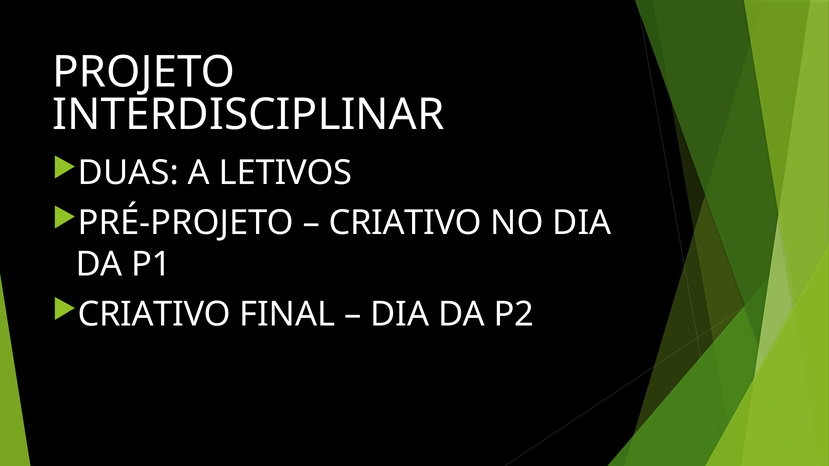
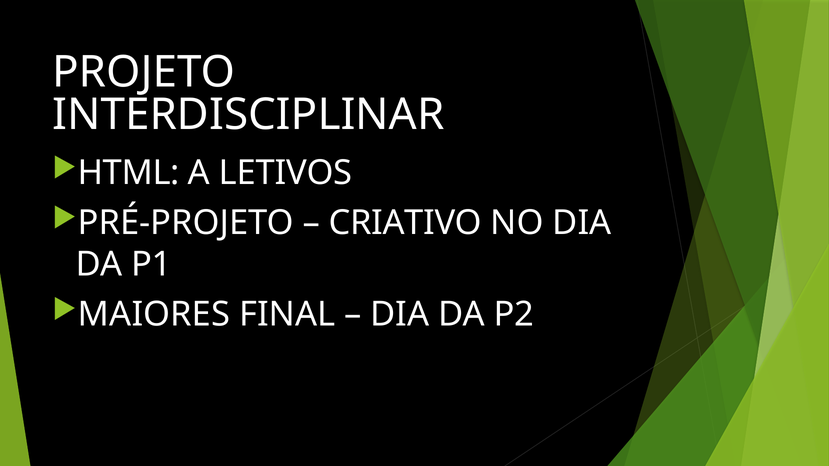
DUAS: DUAS -> HTML (129, 173)
CRIATIVO: CRIATIVO -> MAIORES (154, 315)
